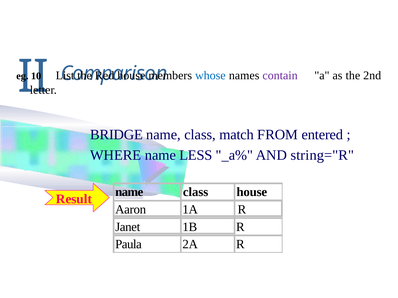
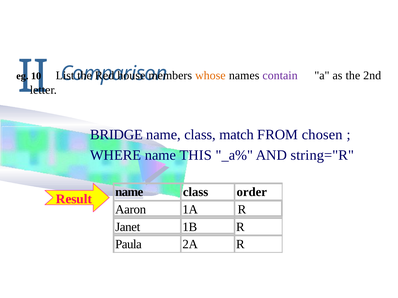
whose colour: blue -> orange (210, 76)
entered: entered -> chosen (322, 135)
LESS: LESS -> THIS (196, 156)
class house: house -> order (252, 192)
